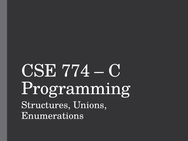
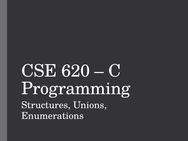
774: 774 -> 620 (76, 71)
